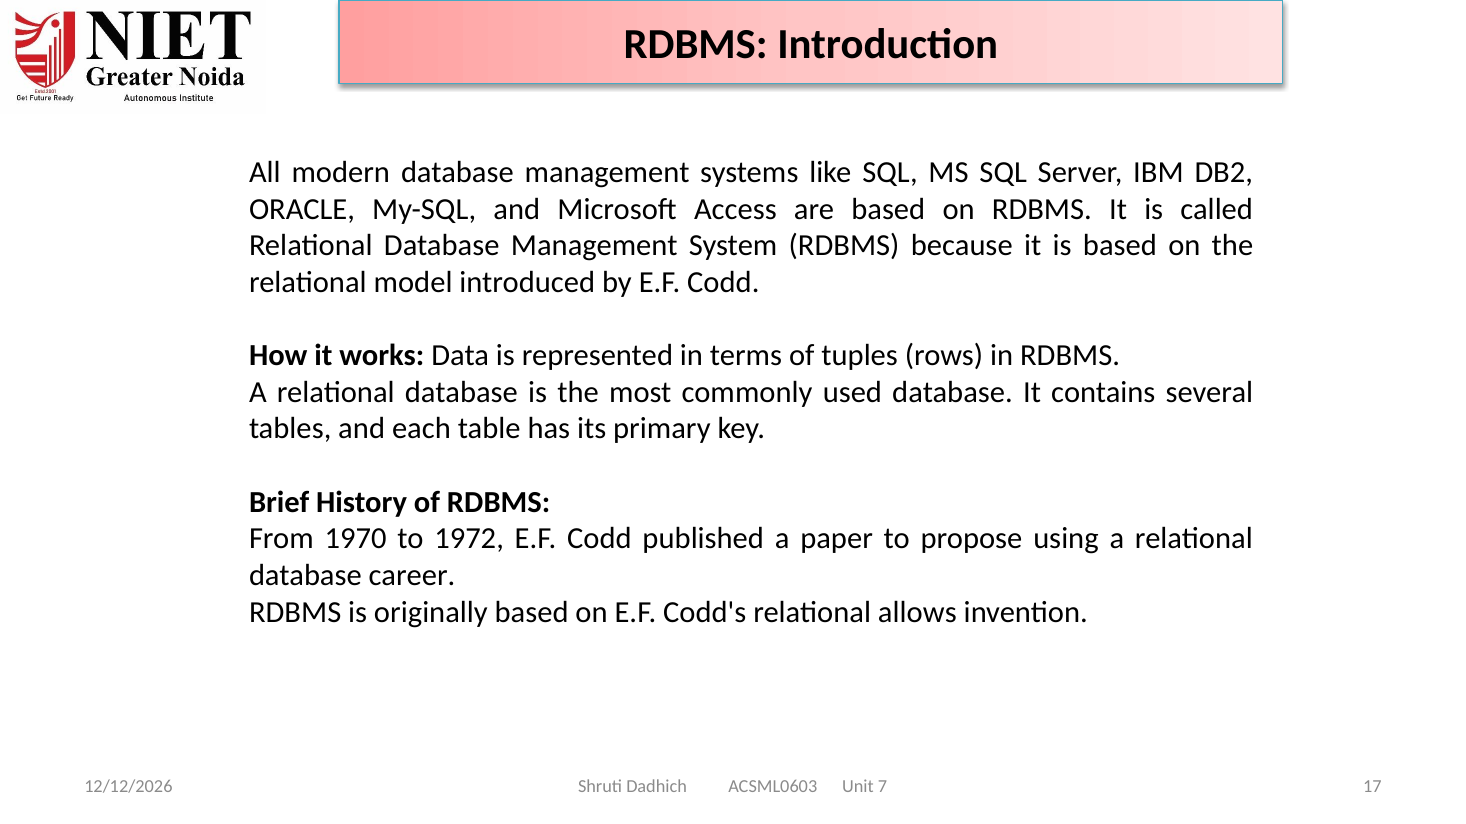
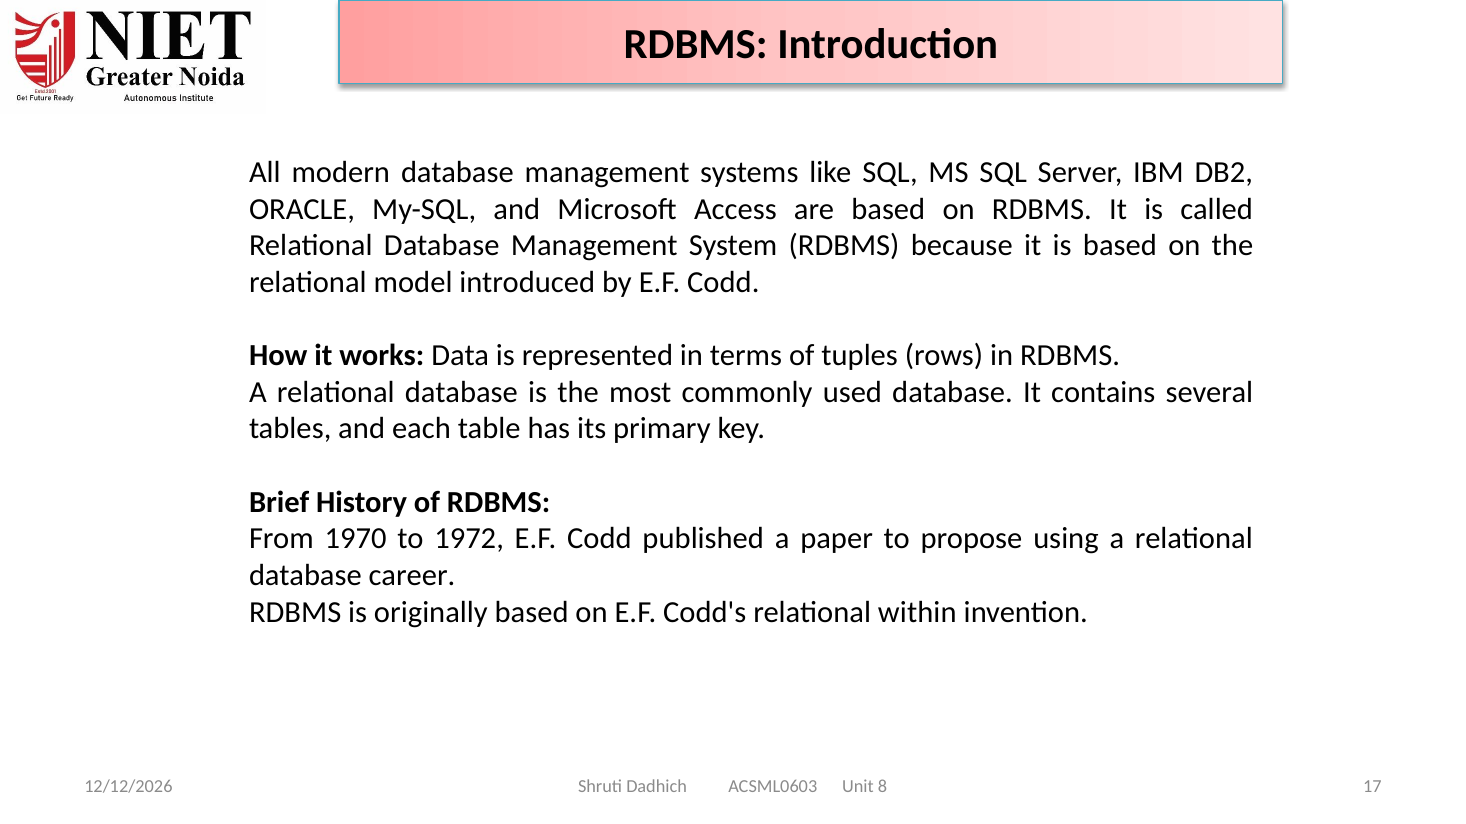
allows: allows -> within (917, 612)
7: 7 -> 8 (882, 787)
